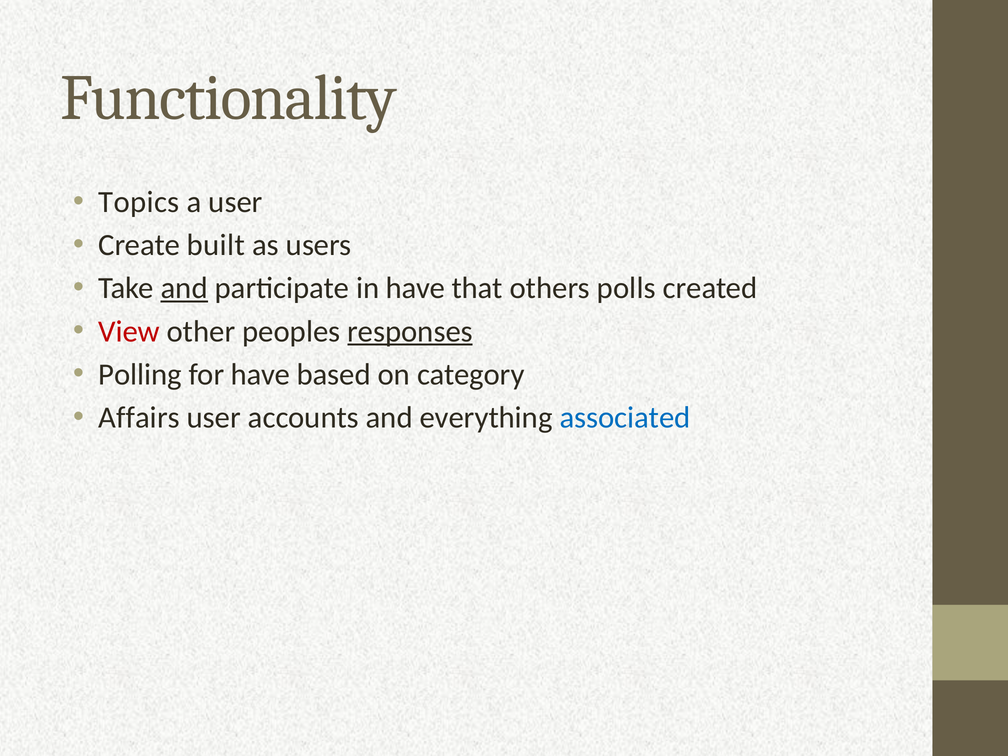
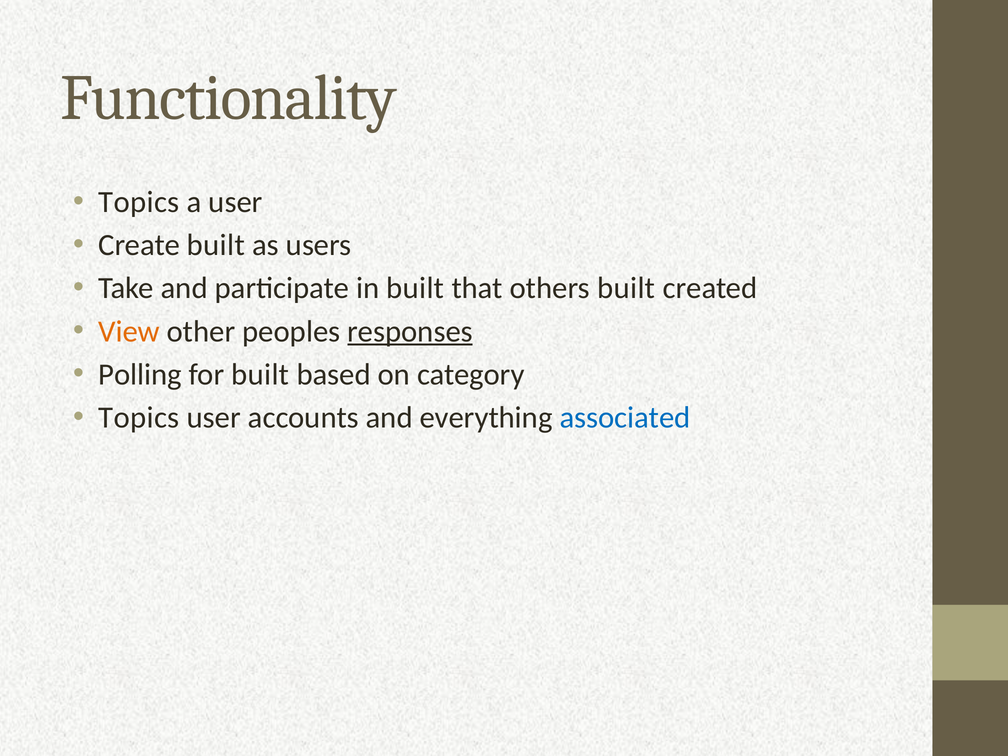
and underline: present -> none (184, 288)
in have: have -> built (415, 288)
others polls: polls -> built (626, 288)
View colour: red -> orange (129, 331)
for have: have -> built (260, 374)
Affairs: Affairs -> Topics (139, 418)
